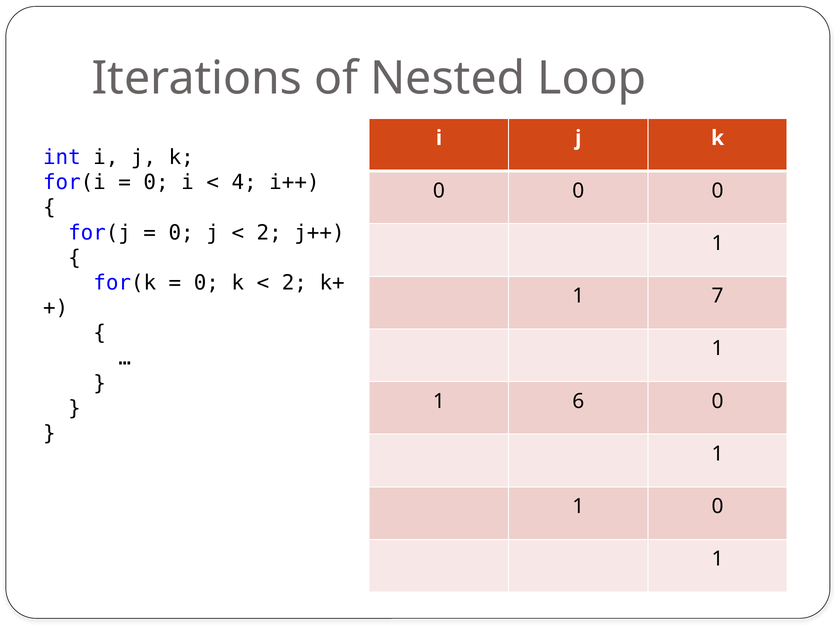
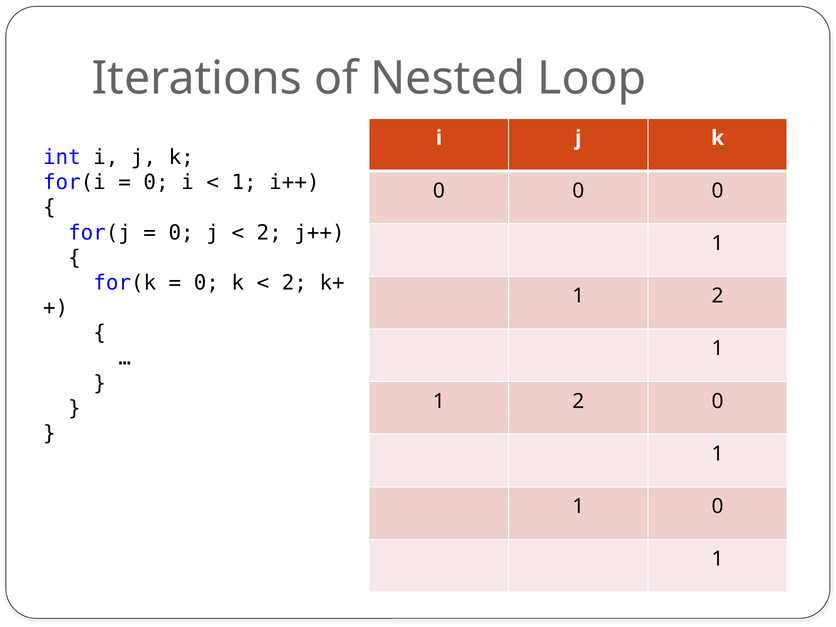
4: 4 -> 1 (244, 182)
7: 7 -> 2 (718, 296)
6: 6 -> 2 (578, 401)
